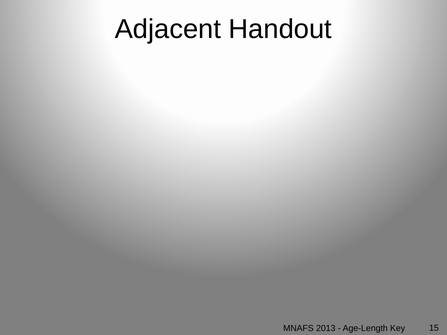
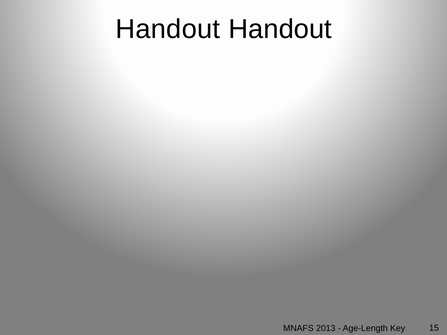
Adjacent: Adjacent -> Handout (168, 29)
